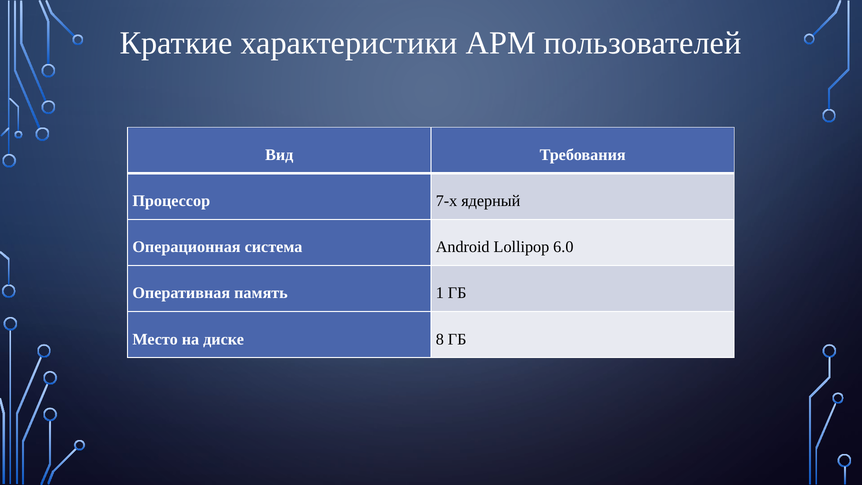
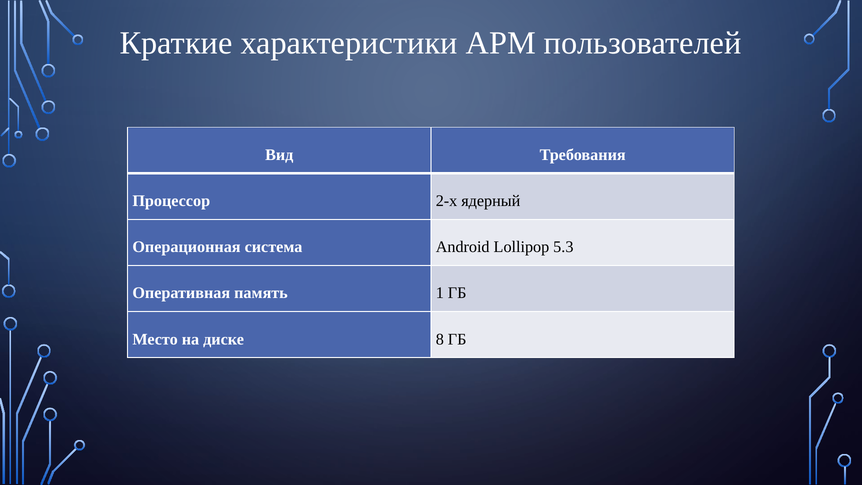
7-х: 7-х -> 2-х (447, 201)
6.0: 6.0 -> 5.3 (563, 247)
